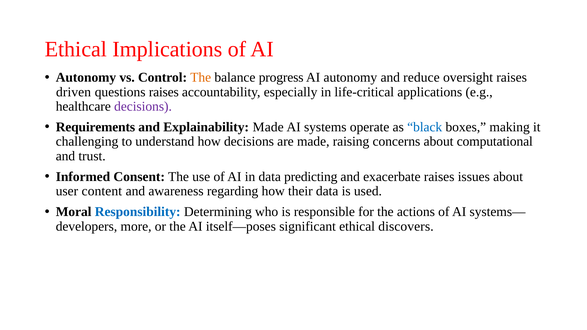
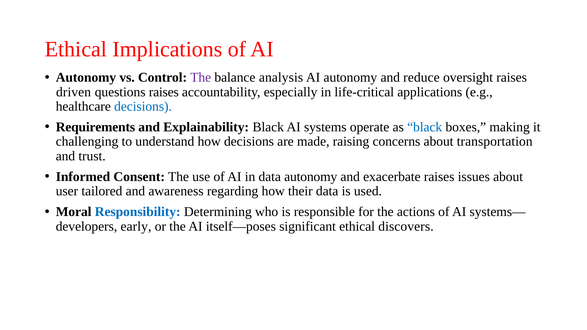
The colour: orange -> purple (201, 77)
progress: progress -> analysis (281, 77)
decisions colour: purple -> blue (143, 106)
Explainability Made: Made -> Black (268, 127)
computational: computational -> transportation (495, 142)
data predicting: predicting -> autonomy (311, 177)
content: content -> tailored (102, 191)
more: more -> early (136, 226)
